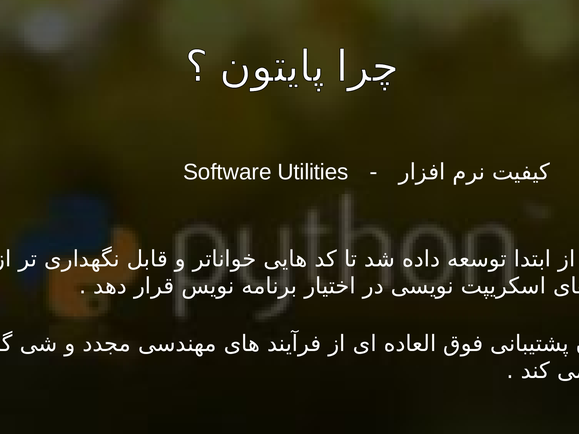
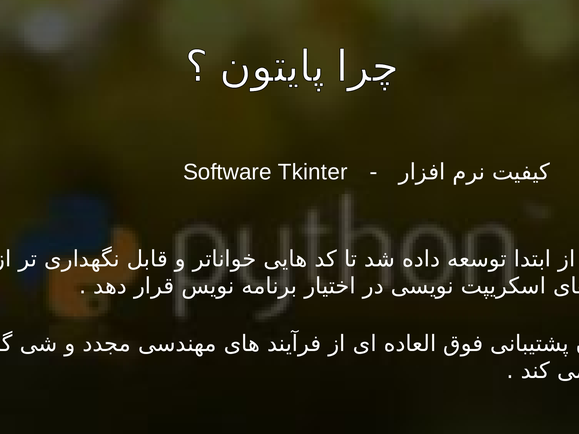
Utilities: Utilities -> Tkinter (313, 172)
